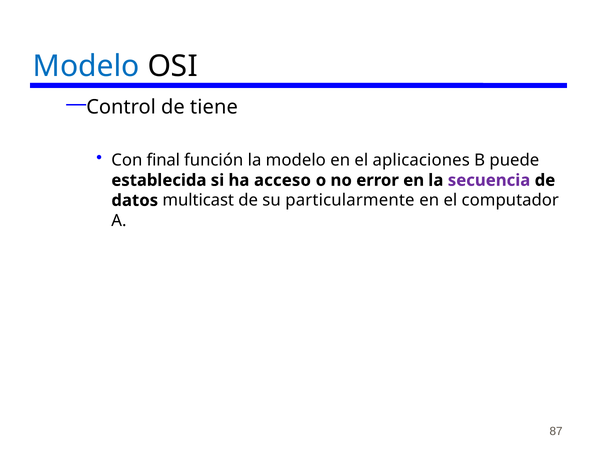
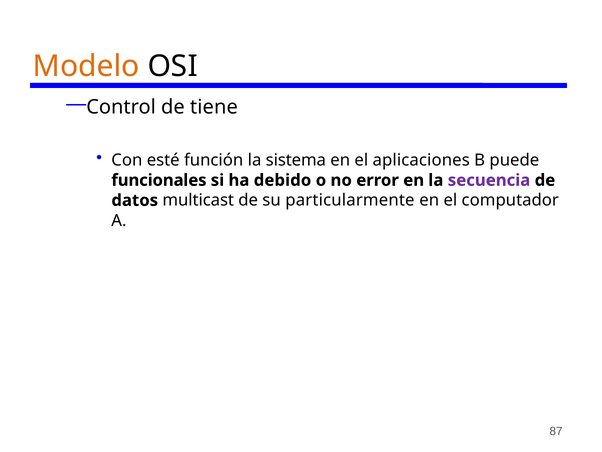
Modelo colour: blue -> orange (86, 66)
final: final -> esté (163, 160)
la modelo: modelo -> sistema (296, 160)
establecida: establecida -> funcionales (159, 180)
acceso: acceso -> debido (283, 180)
